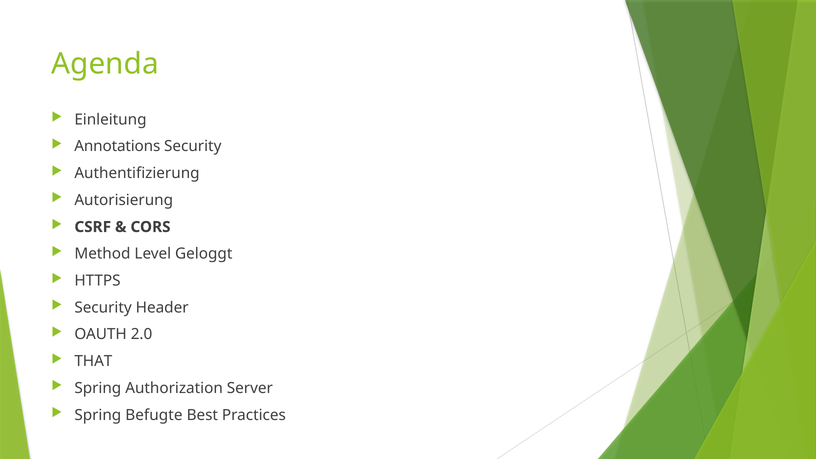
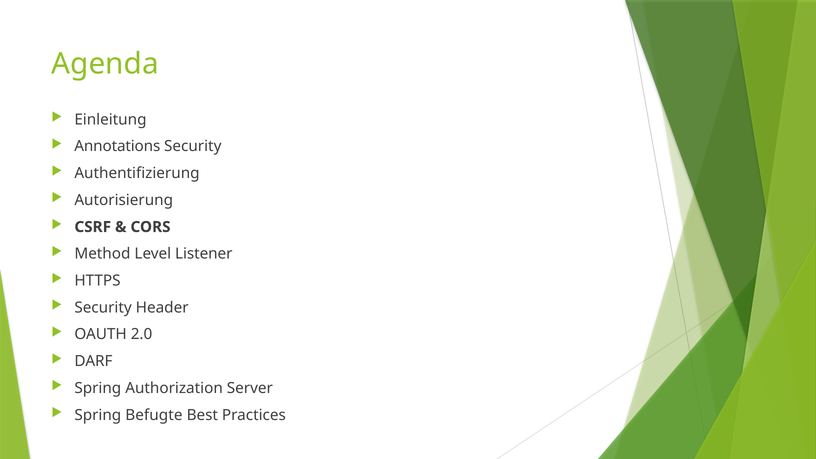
Geloggt: Geloggt -> Listener (204, 254)
THAT: THAT -> DARF (93, 361)
